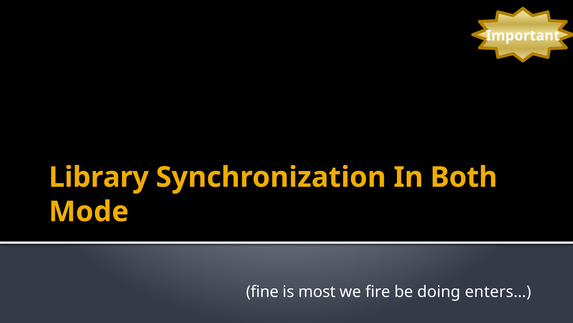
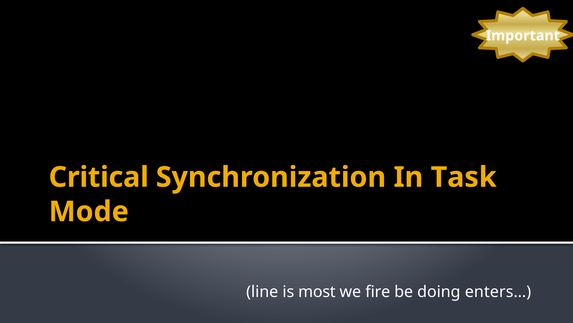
Library: Library -> Critical (99, 177)
Both: Both -> Task (464, 177)
fine: fine -> line (262, 291)
